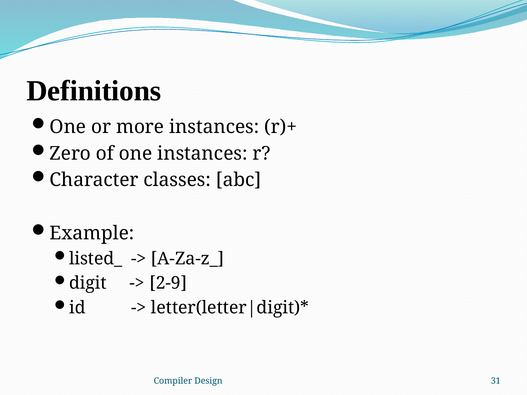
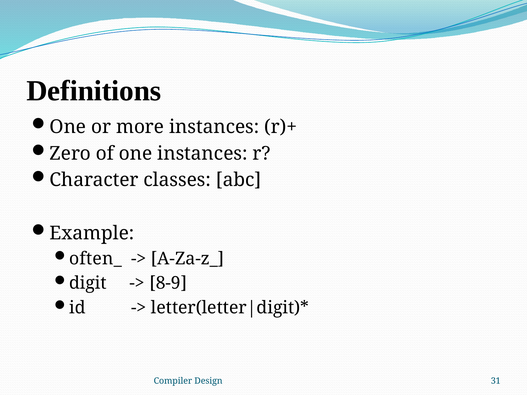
listed_: listed_ -> often_ (95, 259)
2-9: 2-9 -> 8-9 (168, 283)
